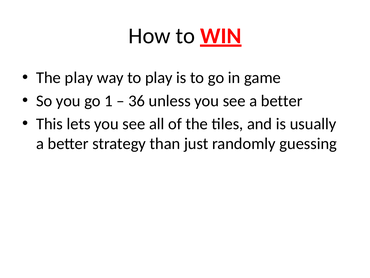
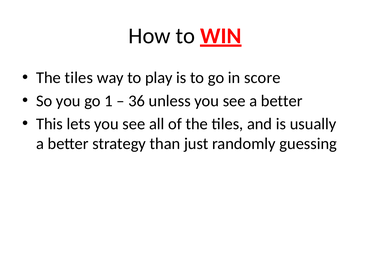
play: play -> tiles (79, 78)
game: game -> score (262, 78)
